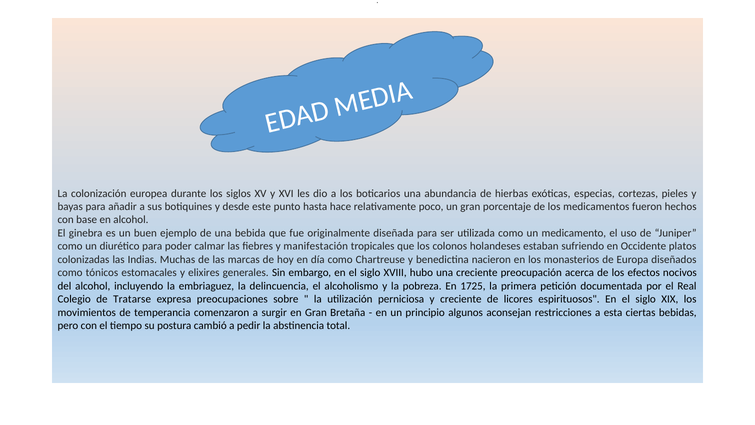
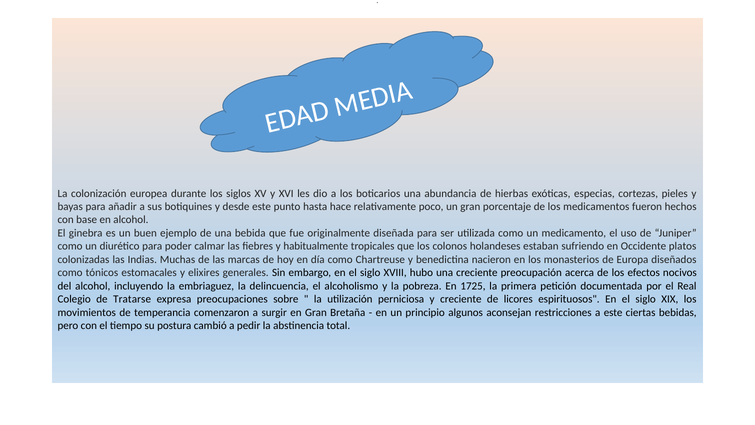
manifestación: manifestación -> habitualmente (316, 246)
a esta: esta -> este (613, 312)
